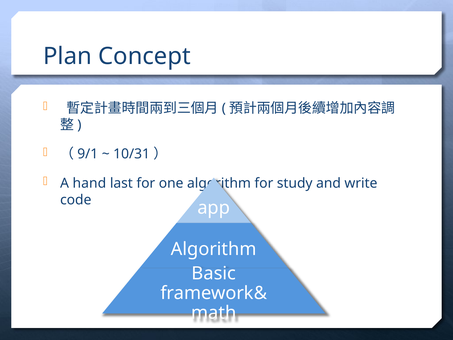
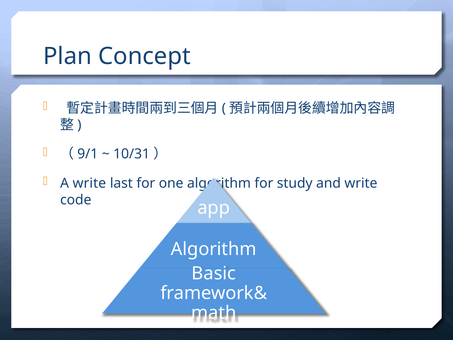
A hand: hand -> write (89, 183)
